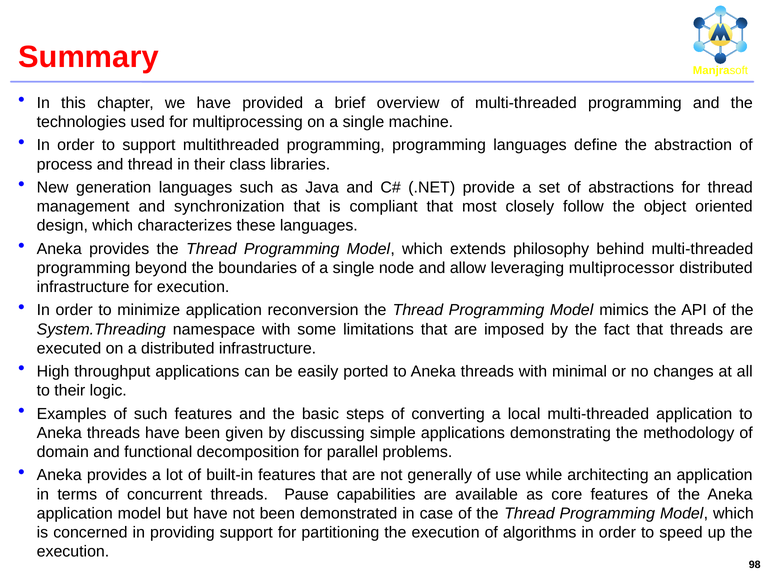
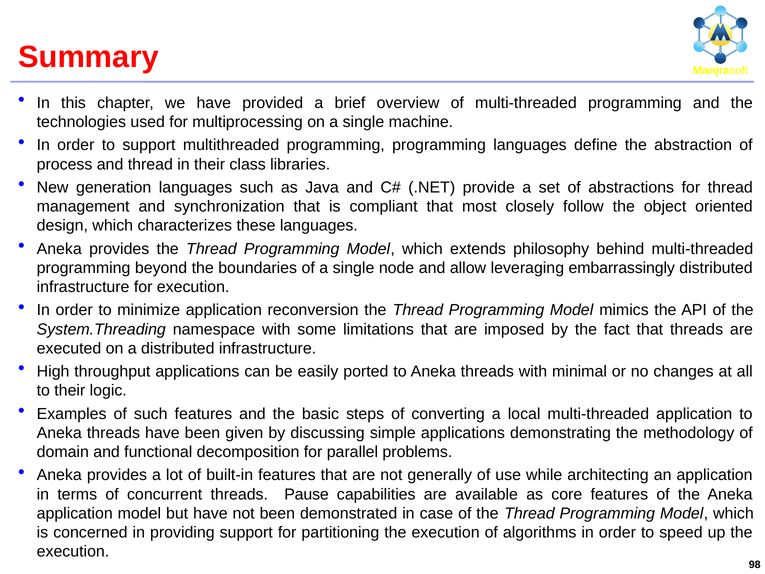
multiprocessor: multiprocessor -> embarrassingly (622, 268)
